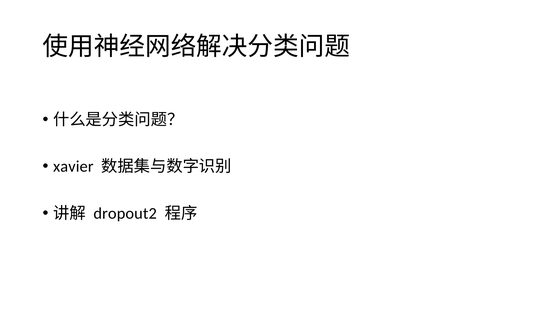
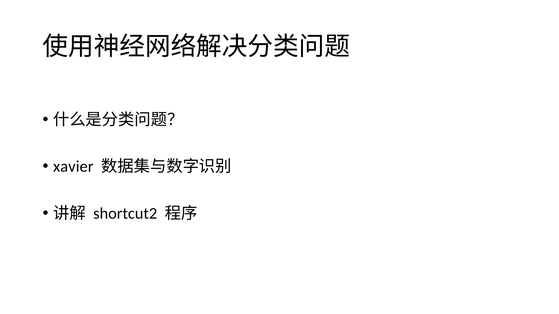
dropout2: dropout2 -> shortcut2 (125, 214)
